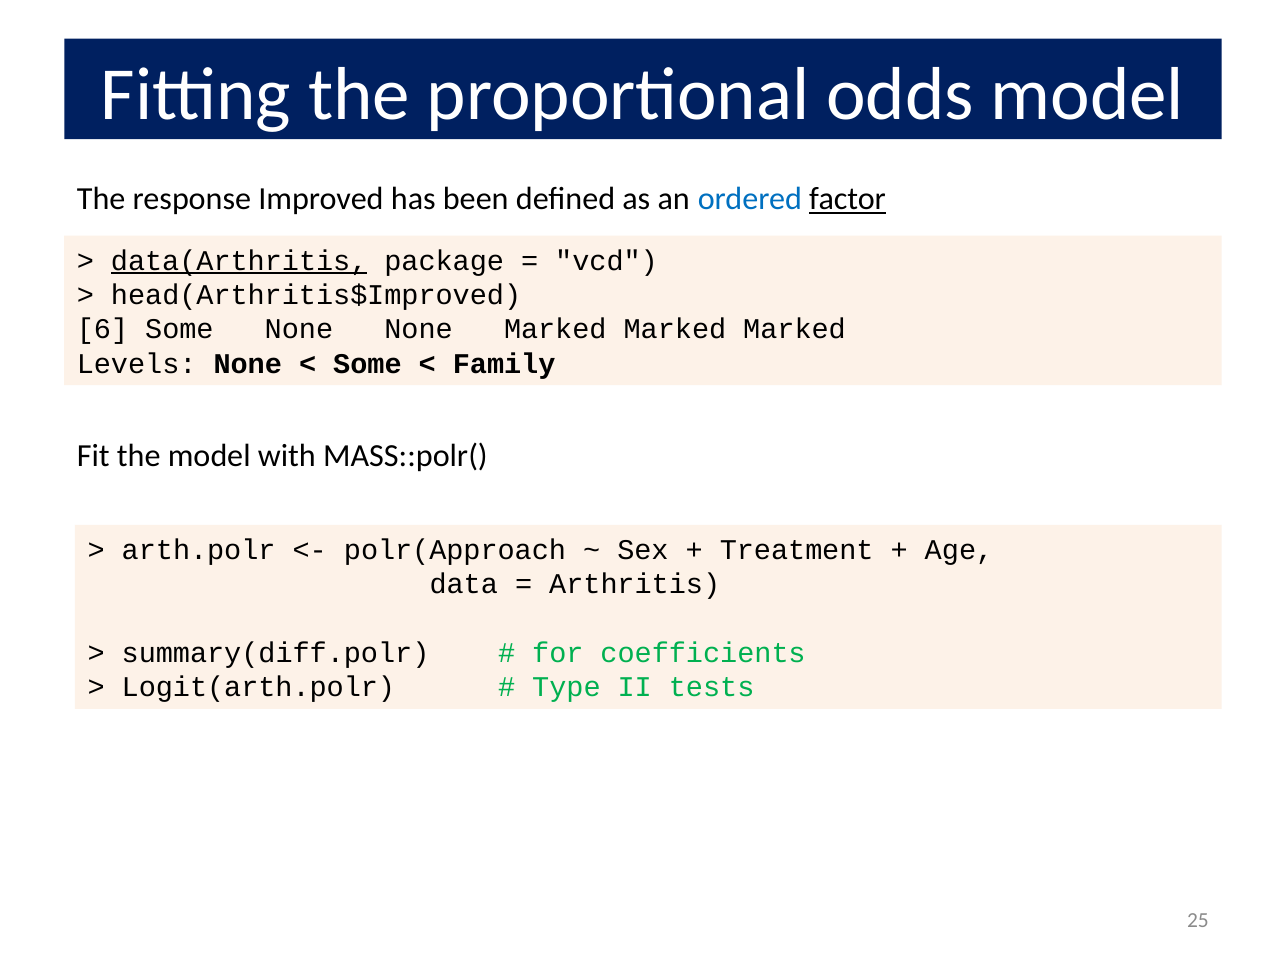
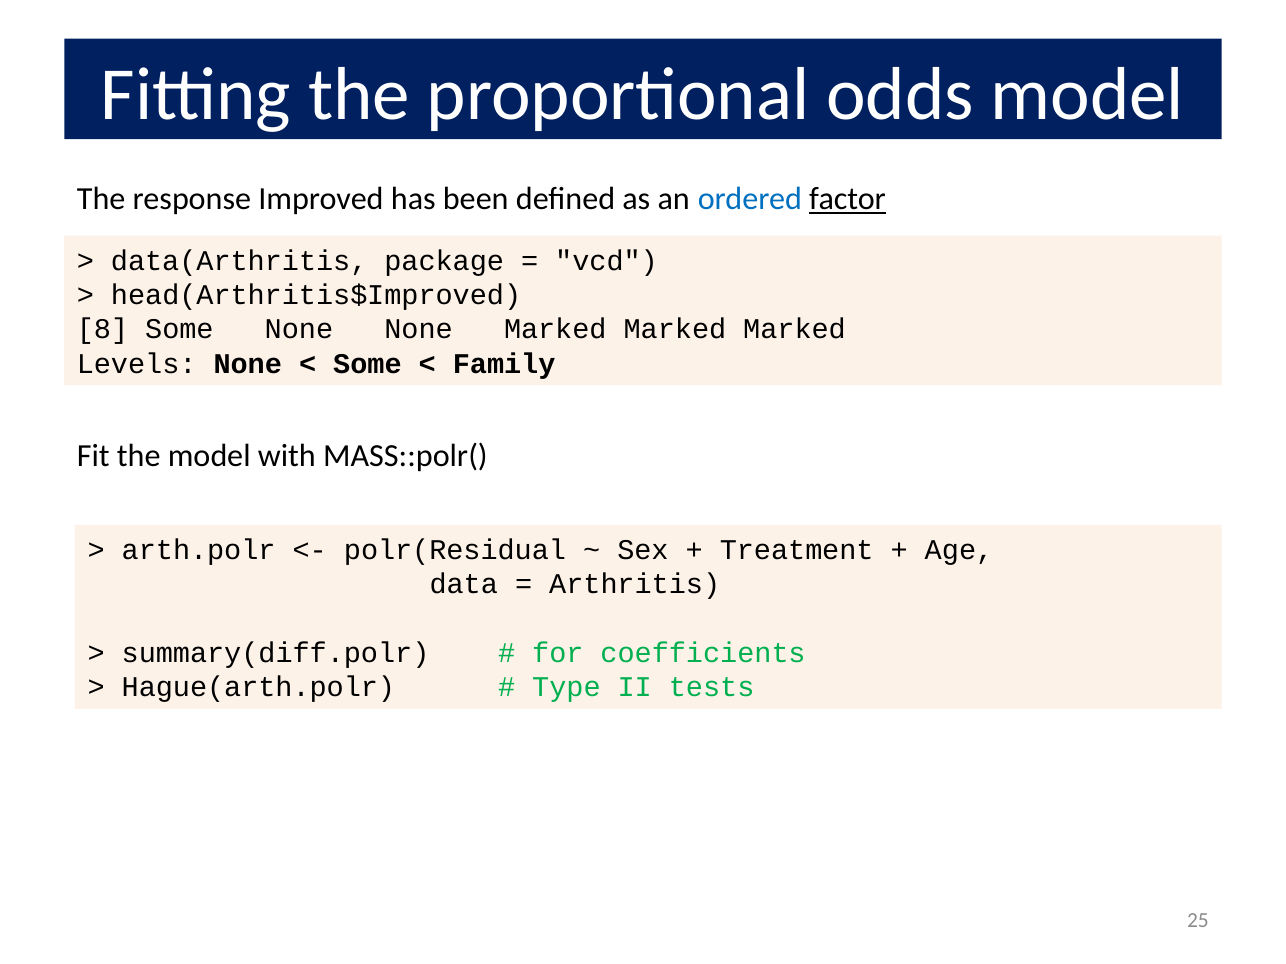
data(Arthritis underline: present -> none (239, 261)
6: 6 -> 8 (103, 330)
polr(Approach: polr(Approach -> polr(Residual (455, 551)
Logit(arth.polr: Logit(arth.polr -> Hague(arth.polr (258, 688)
